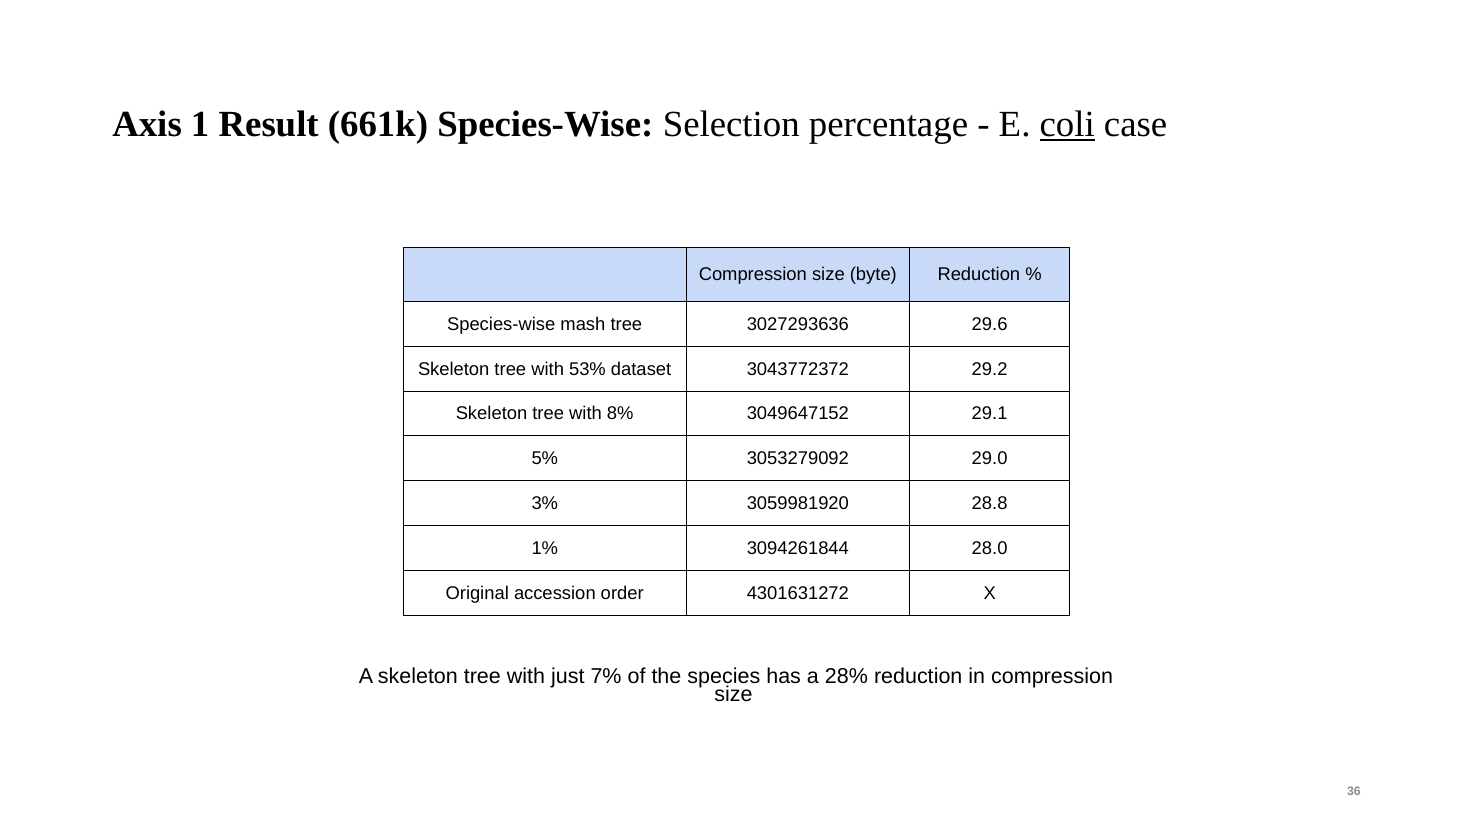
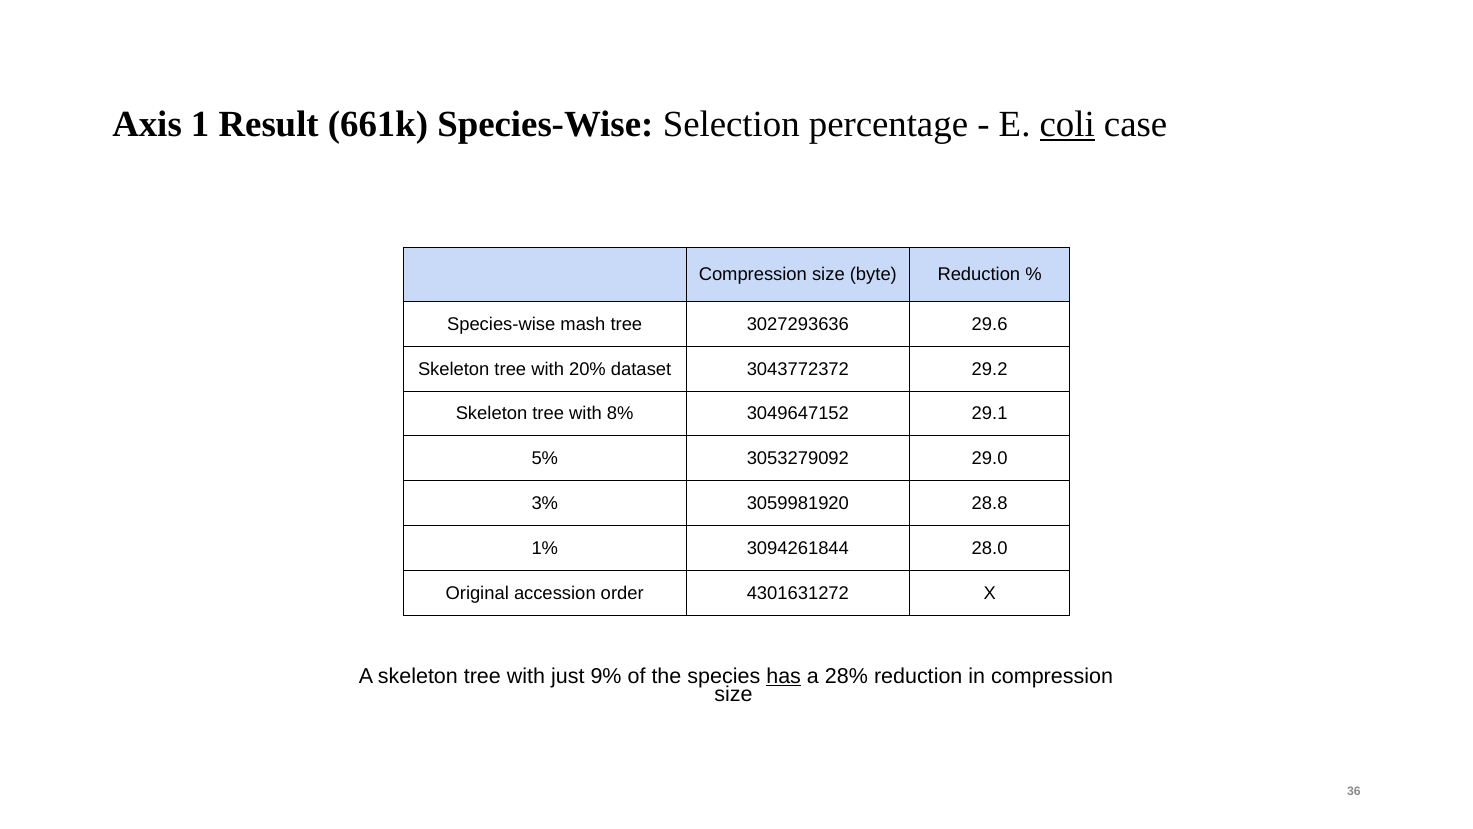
53%: 53% -> 20% (587, 369)
7%: 7% -> 9% (606, 676)
has underline: none -> present (784, 676)
